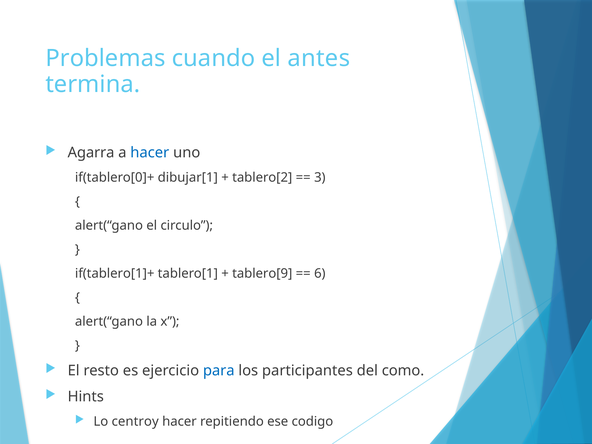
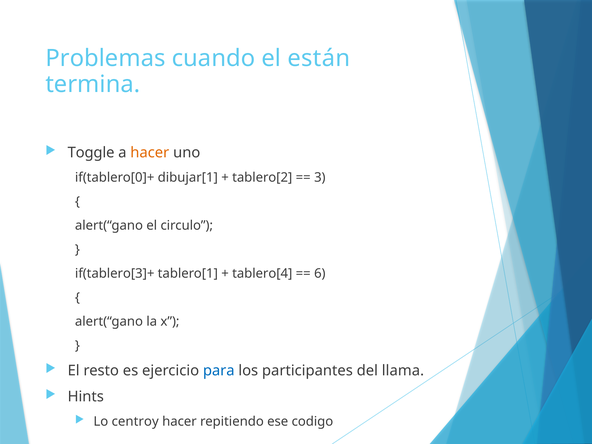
antes: antes -> están (319, 58)
Agarra: Agarra -> Toggle (91, 153)
hacer colour: blue -> orange (150, 153)
if(tablero[1]+: if(tablero[1]+ -> if(tablero[3]+ (115, 274)
tablero[9: tablero[9 -> tablero[4 (262, 274)
como: como -> llama (403, 371)
